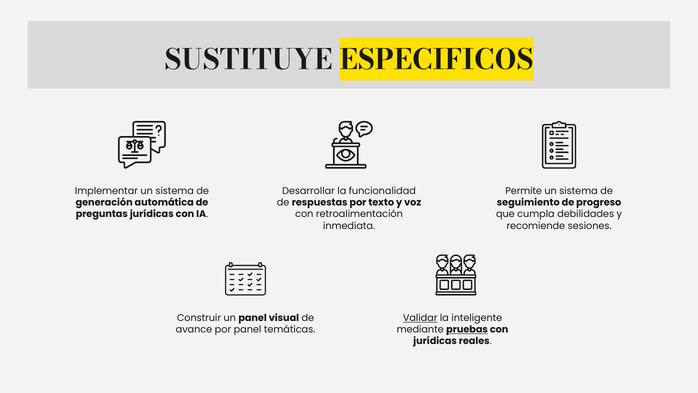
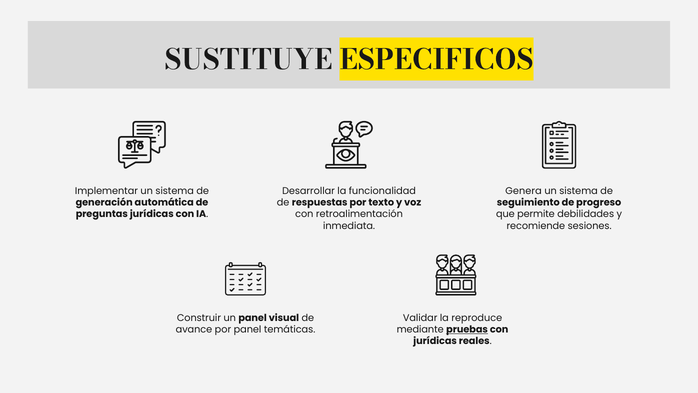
Permite: Permite -> Genera (524, 191)
cumpla: cumpla -> permite (536, 214)
Validar underline: present -> none (420, 318)
inteligente: inteligente -> reproduce (477, 318)
